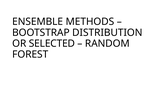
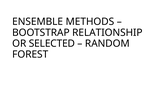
DISTRIBUTION: DISTRIBUTION -> RELATIONSHIP (107, 32)
